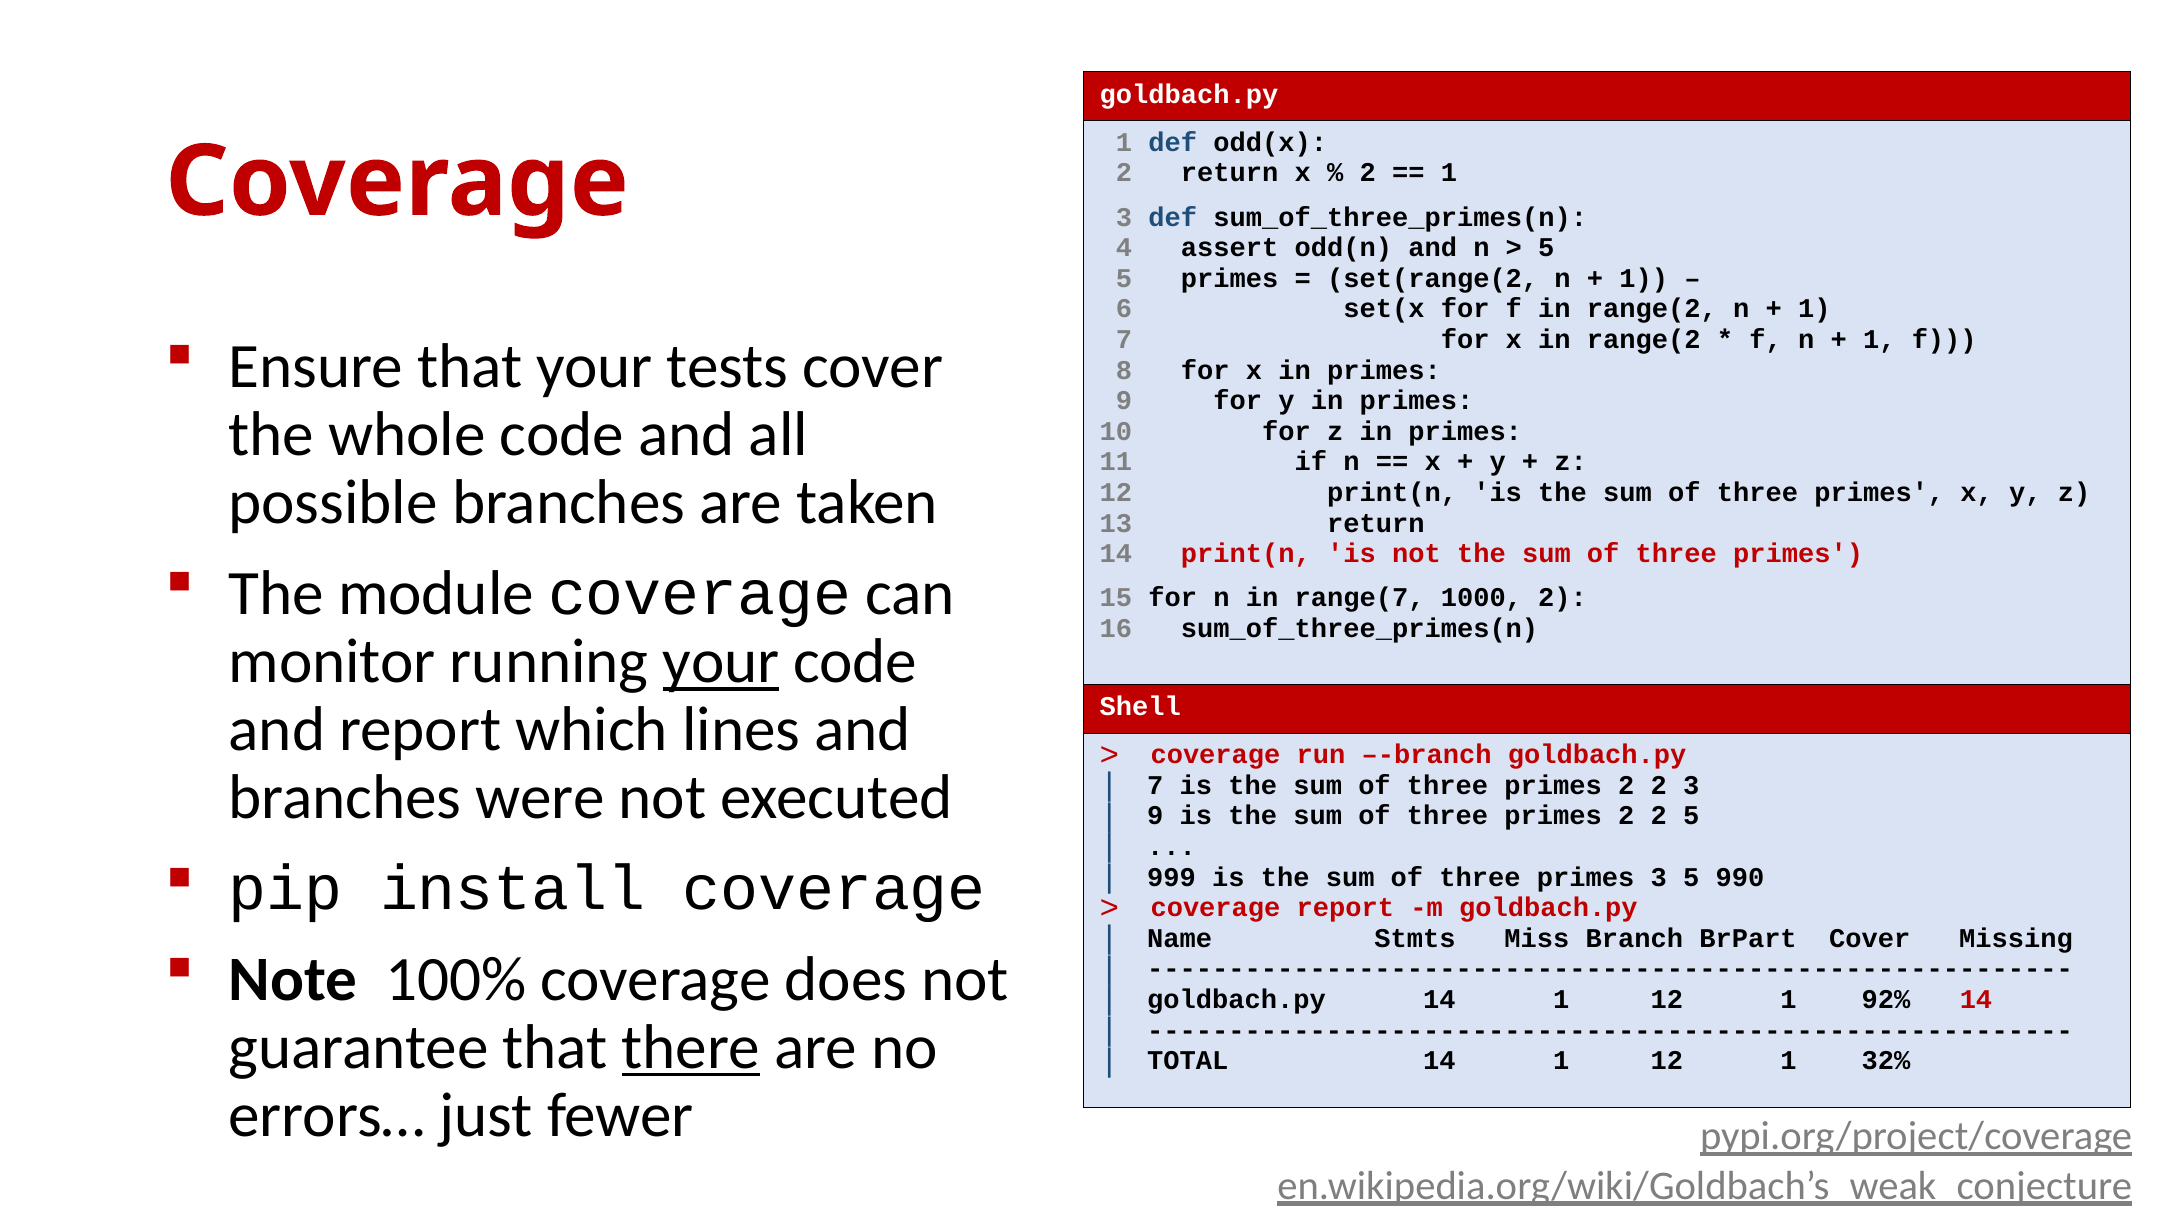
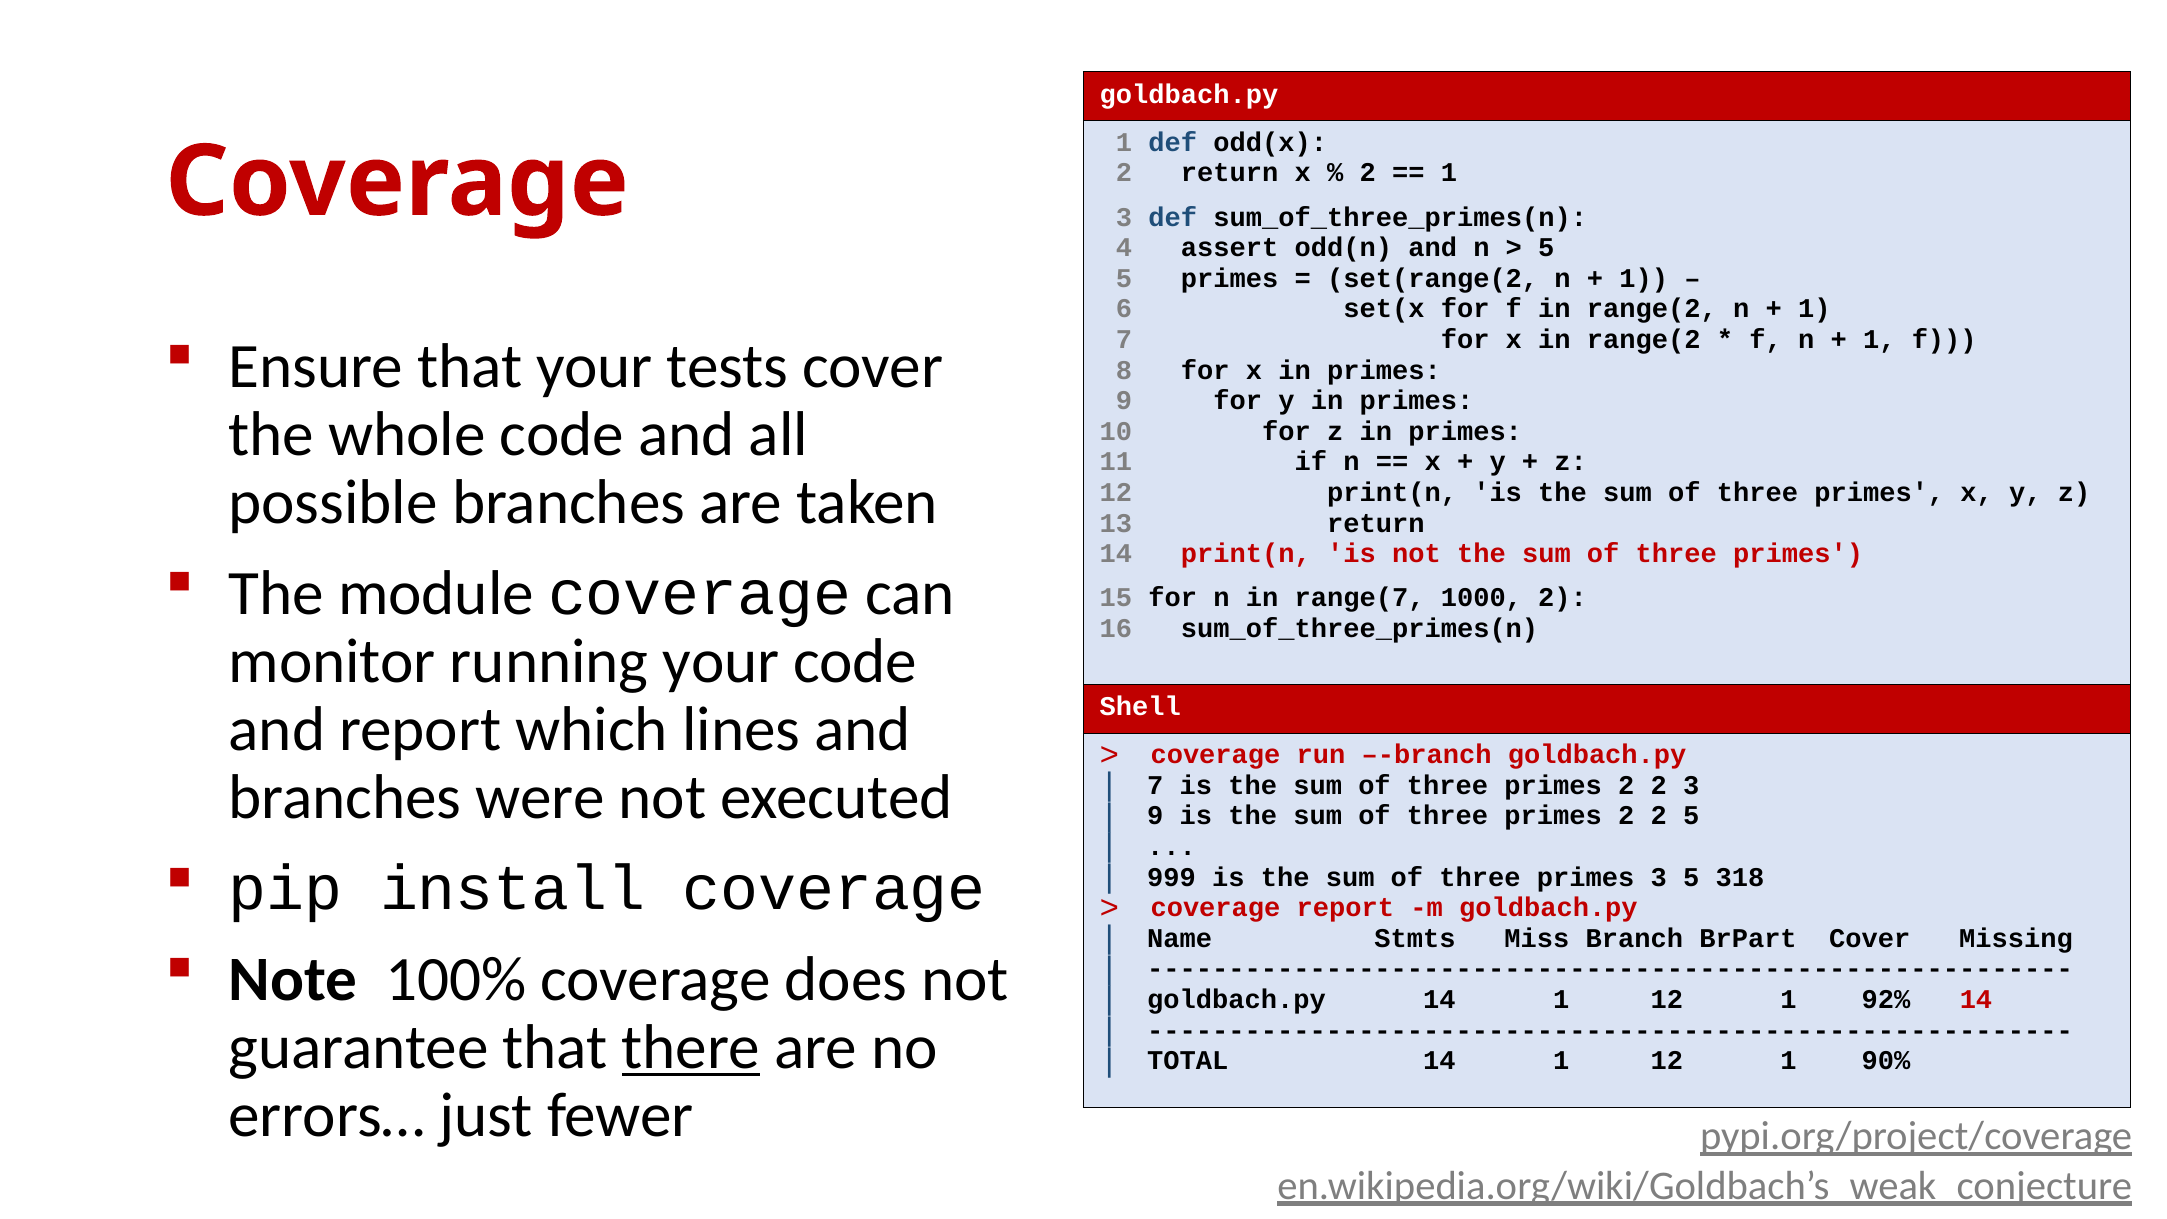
your underline: present -> none (721, 661)
990: 990 -> 318 (1740, 877)
32%: 32% -> 90% (1886, 1061)
